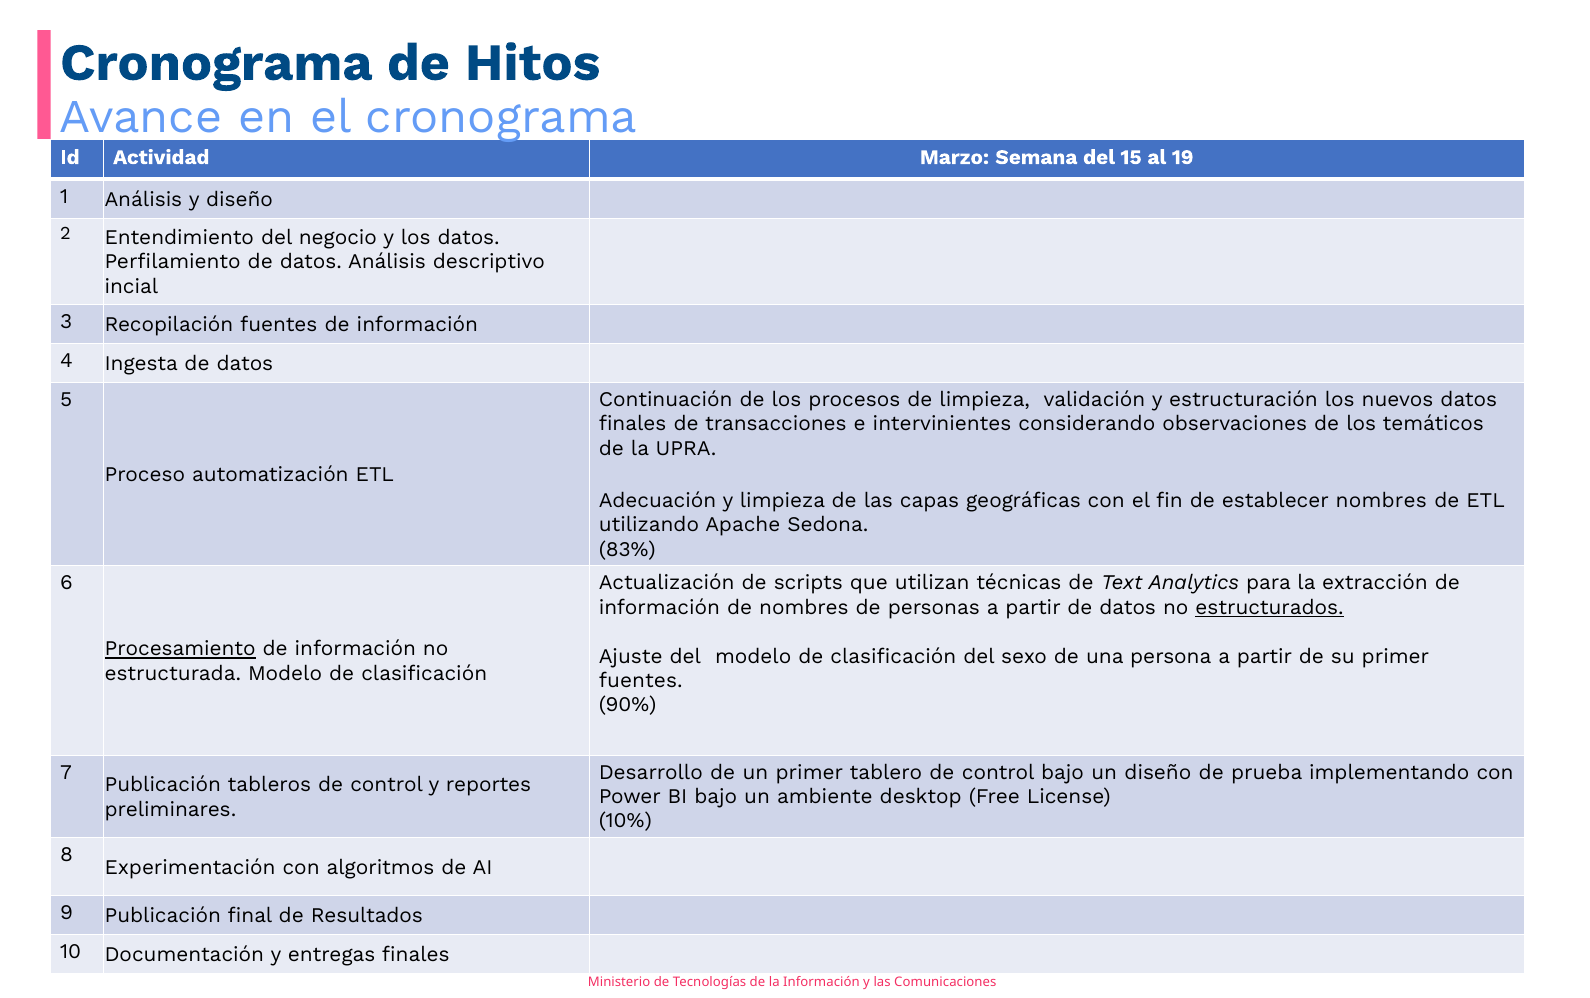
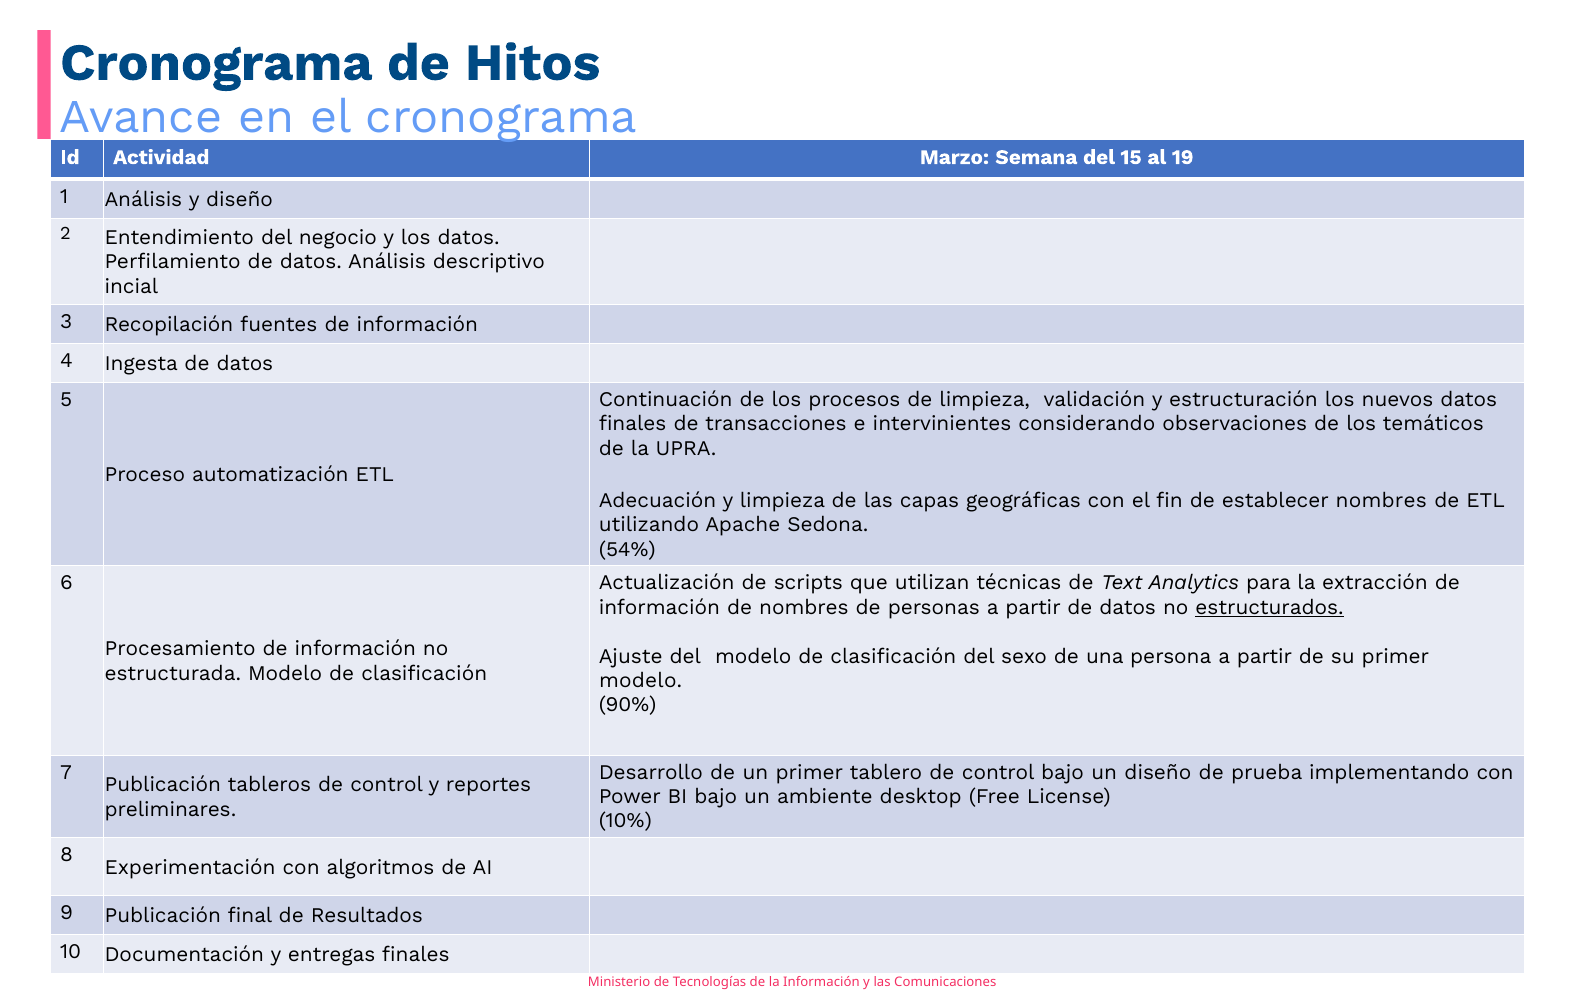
83%: 83% -> 54% (627, 549)
Procesamiento underline: present -> none (180, 649)
fuentes: fuentes -> modelo (641, 681)
